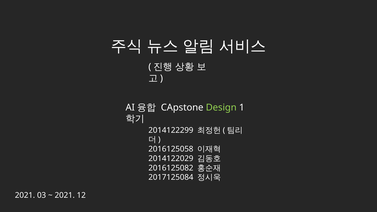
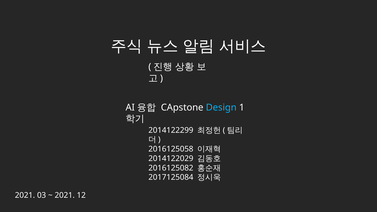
Design colour: light green -> light blue (221, 108)
